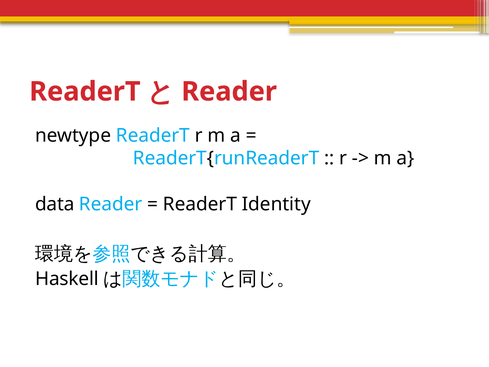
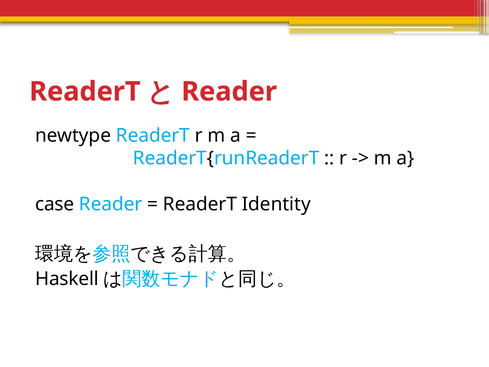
data: data -> case (55, 204)
